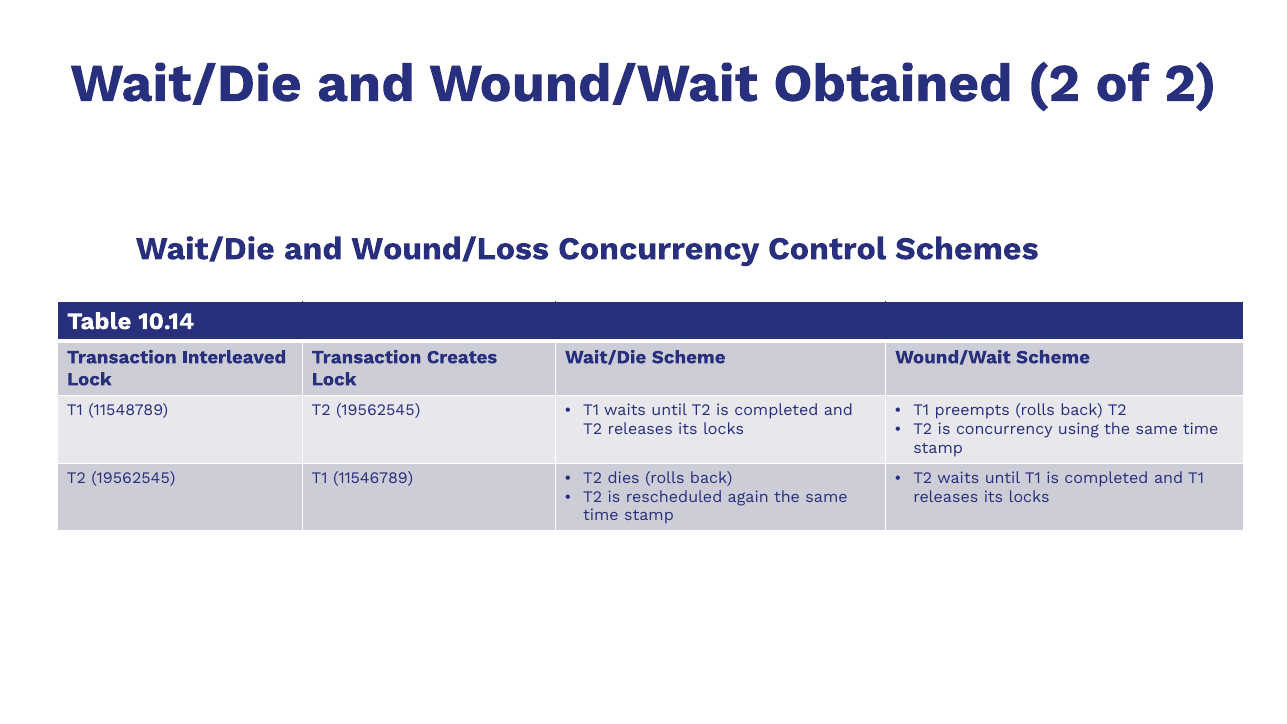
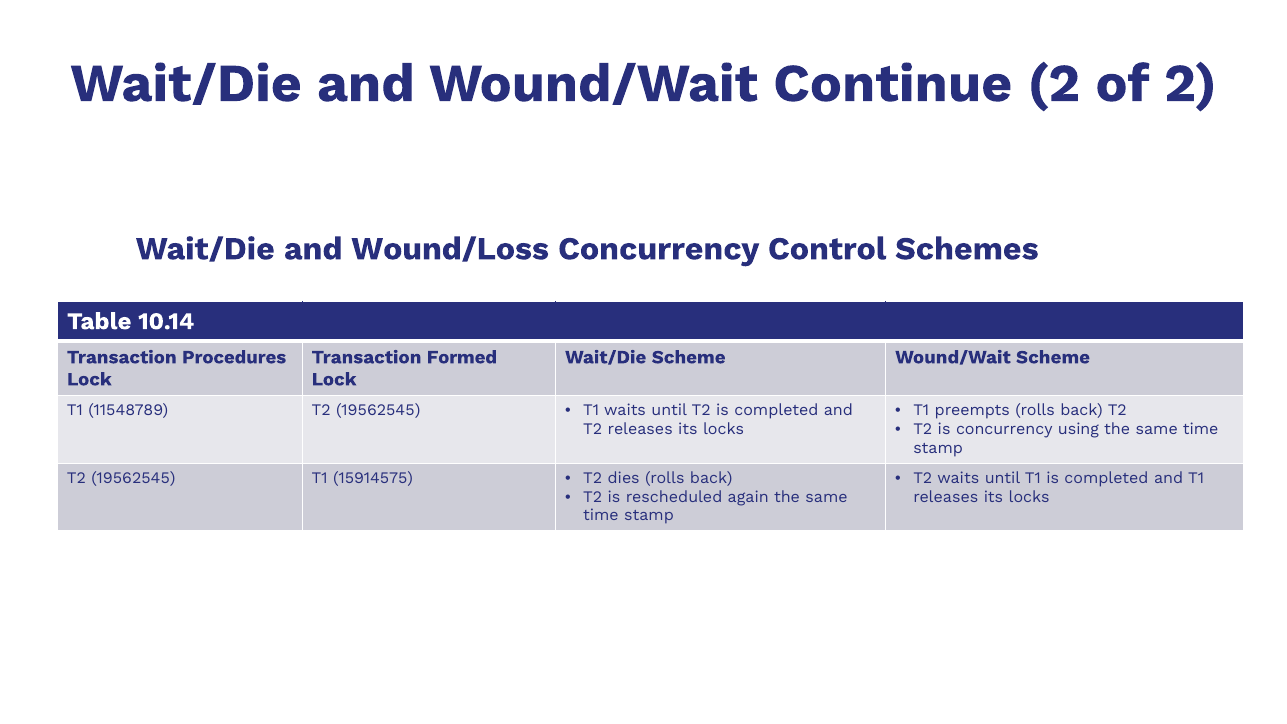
Obtained: Obtained -> Continue (893, 83)
Interleaved: Interleaved -> Procedures (234, 357)
Creates: Creates -> Formed (462, 357)
11546789: 11546789 -> 15914575 (373, 478)
